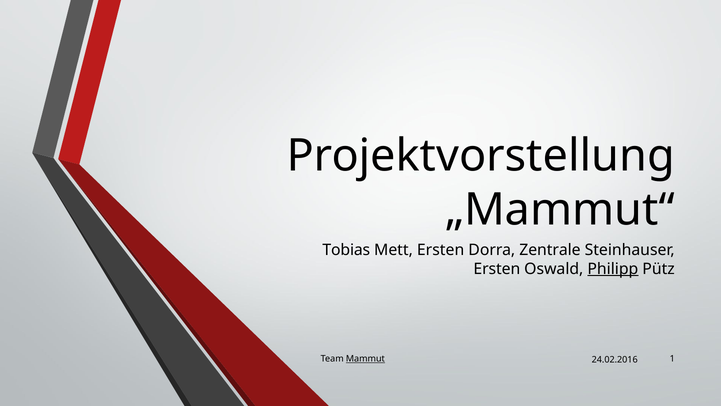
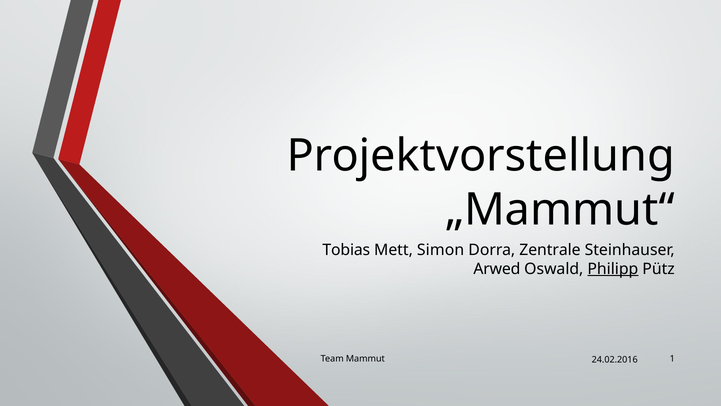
Mett Ersten: Ersten -> Simon (441, 250)
Ersten: Ersten -> Arwed (497, 269)
Mammut underline: present -> none (365, 359)
